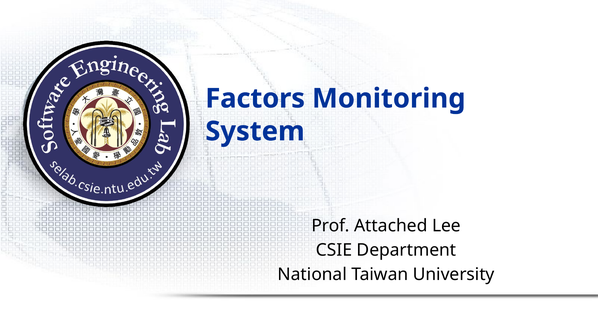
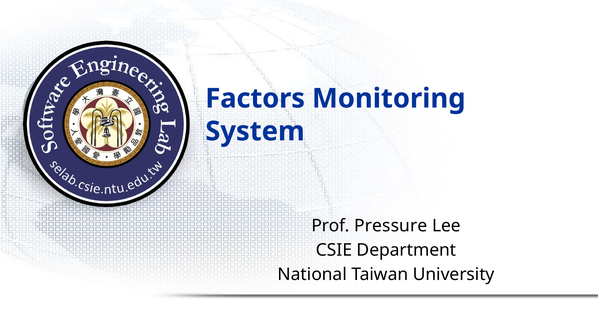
Attached: Attached -> Pressure (391, 226)
